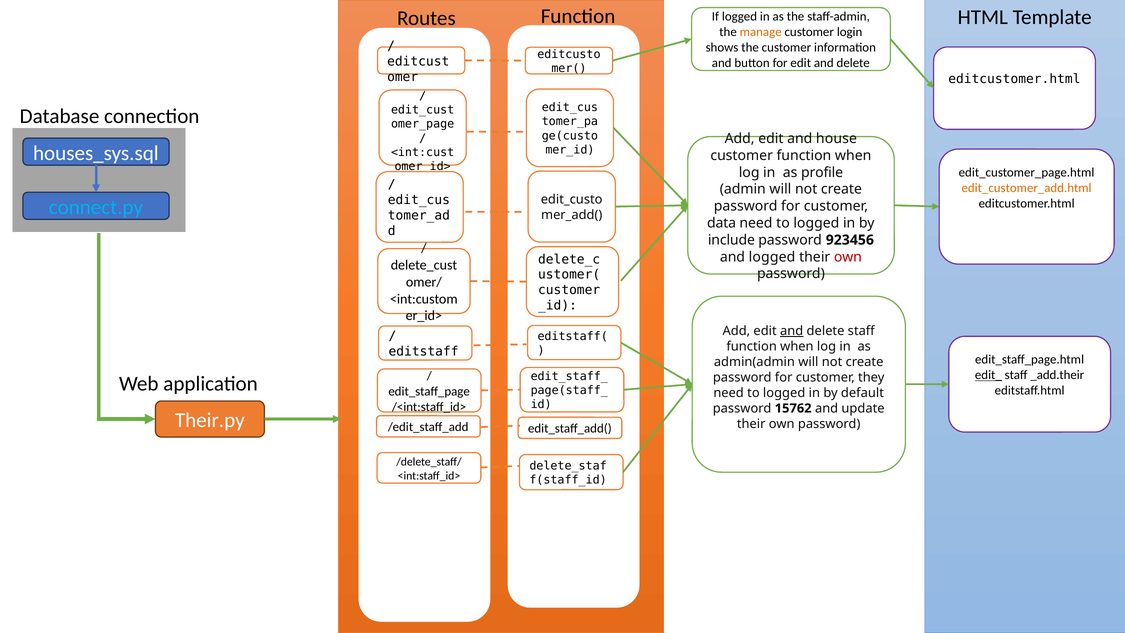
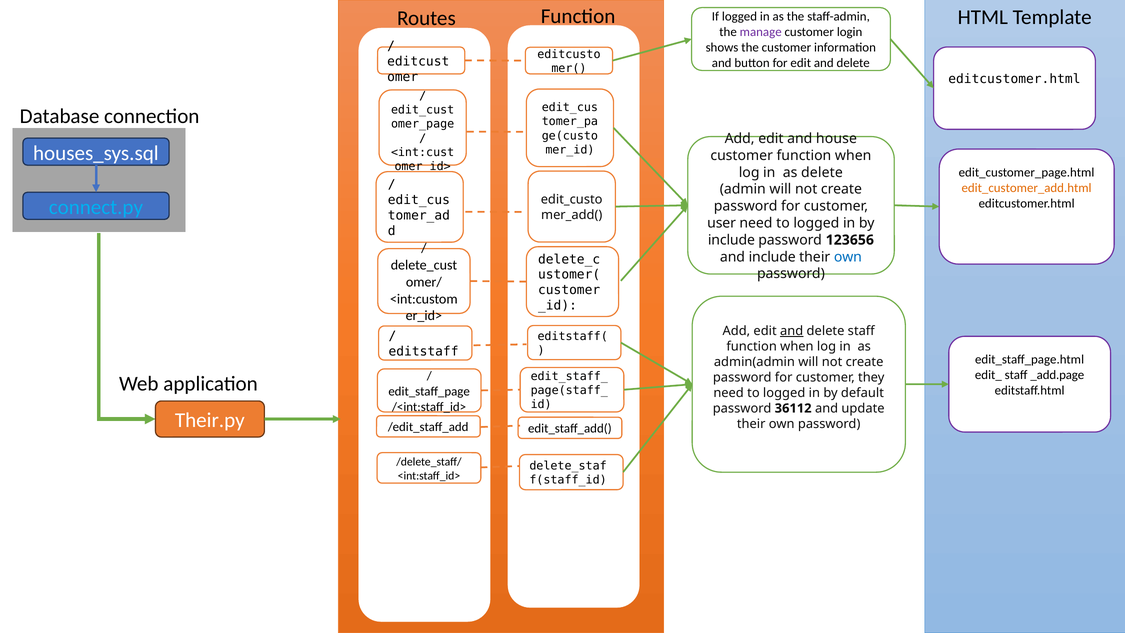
manage colour: orange -> purple (761, 32)
as profile: profile -> delete (822, 172)
data: data -> user (722, 223)
923456: 923456 -> 123656 (850, 240)
and logged: logged -> include (772, 257)
own colour: red -> blue (848, 257)
edit_ underline: present -> none (988, 375)
_add.their: _add.their -> _add.page (1057, 375)
15762: 15762 -> 36112 (793, 408)
